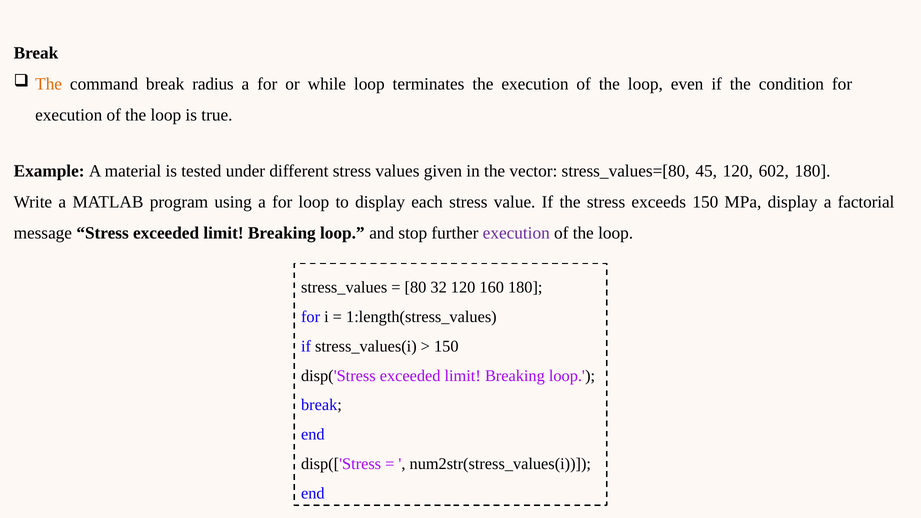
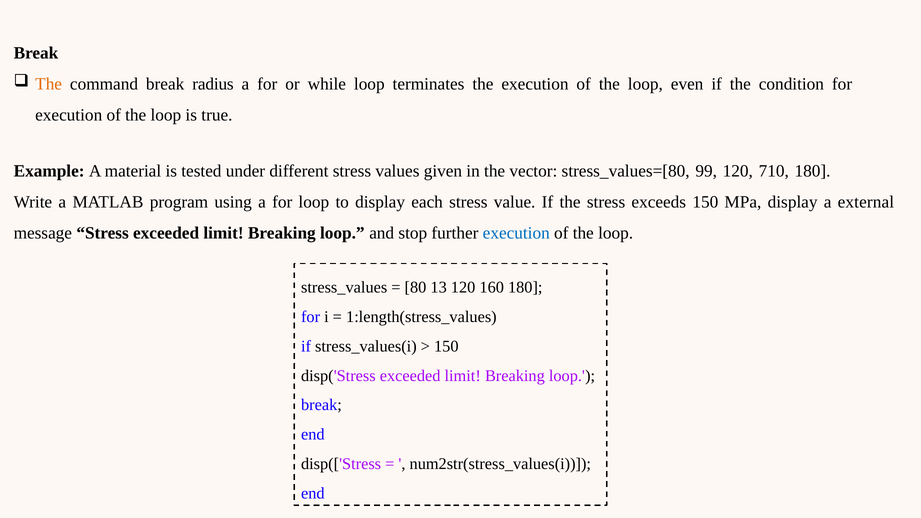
45: 45 -> 99 (706, 171)
602: 602 -> 710 (774, 171)
factorial: factorial -> external (866, 202)
execution colour: purple -> blue (516, 233)
32: 32 -> 13 (439, 288)
